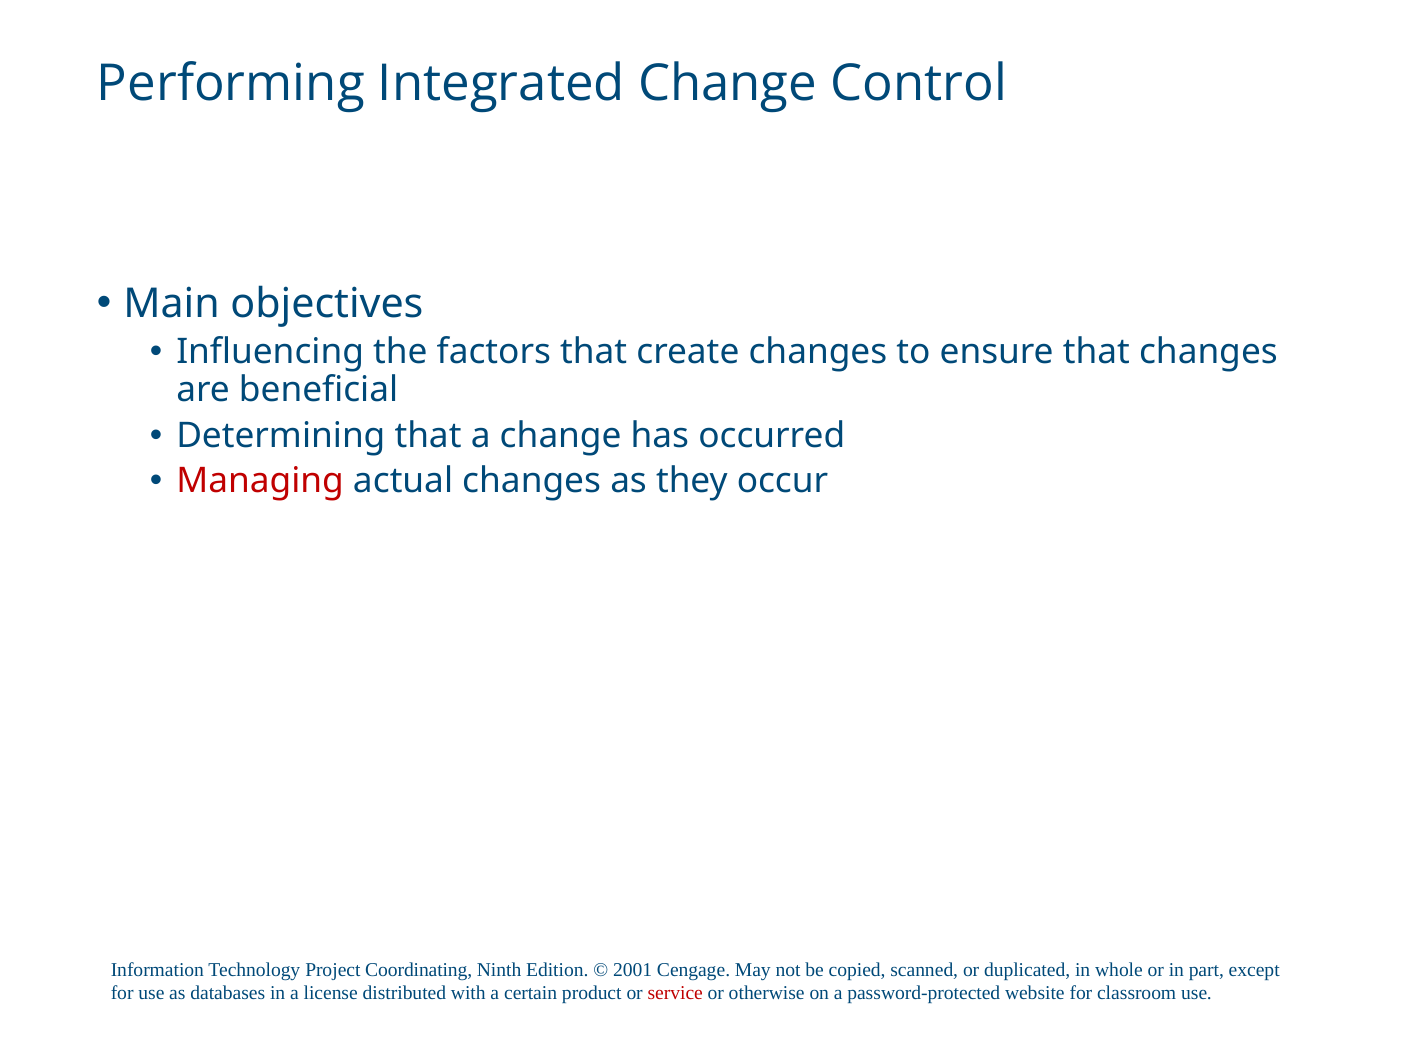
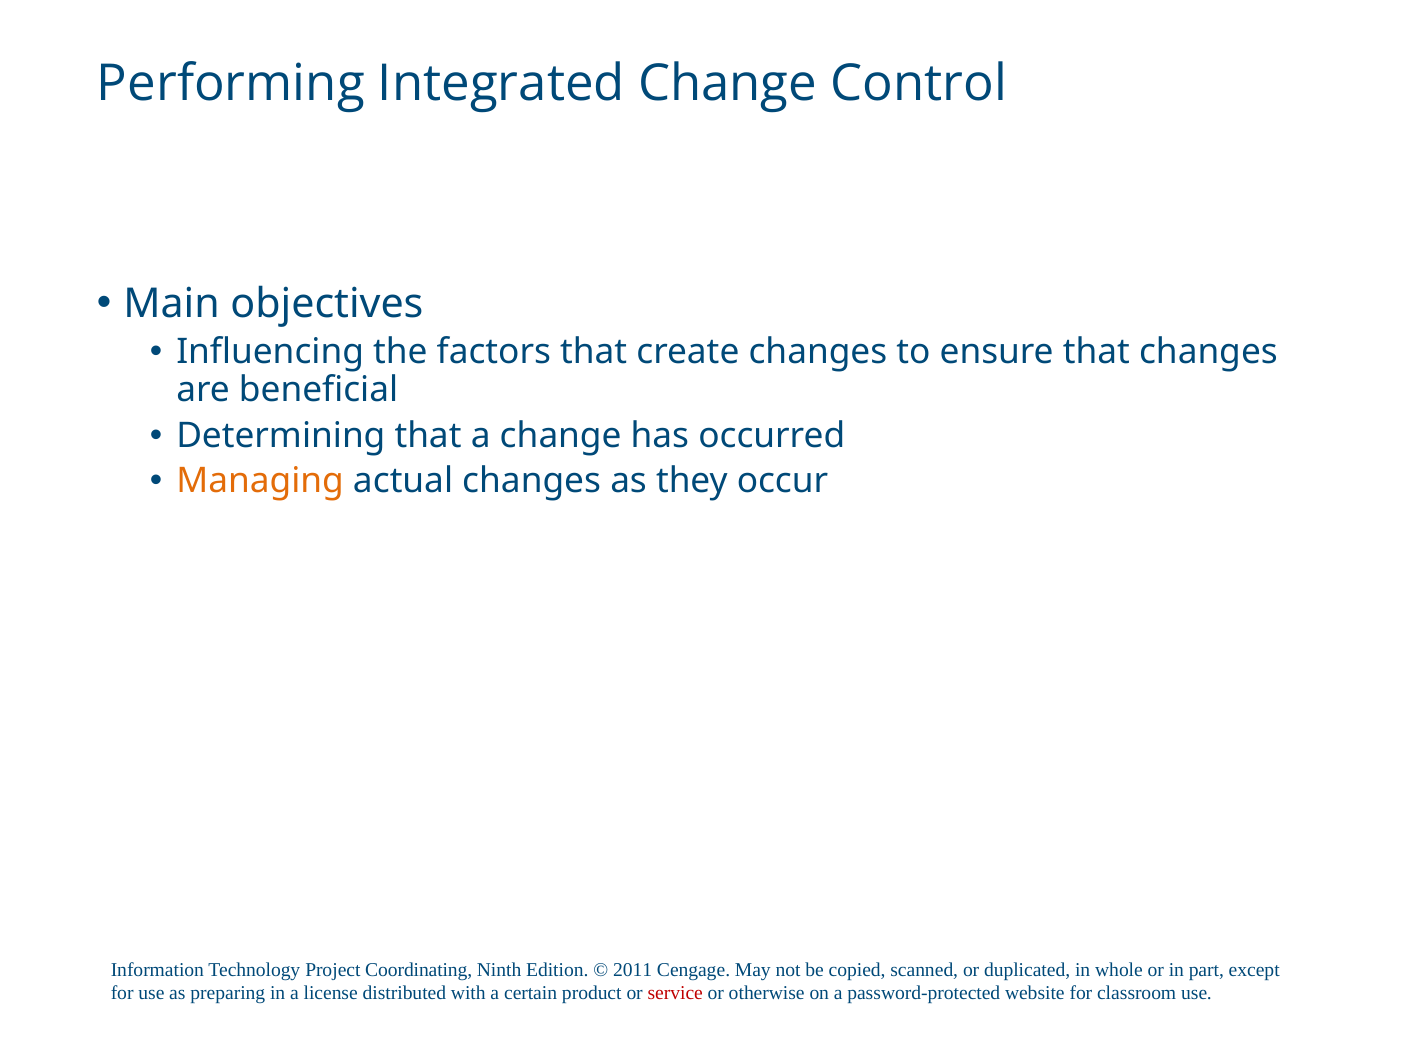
Managing colour: red -> orange (260, 481)
2001: 2001 -> 2011 (633, 970)
databases: databases -> preparing (228, 994)
